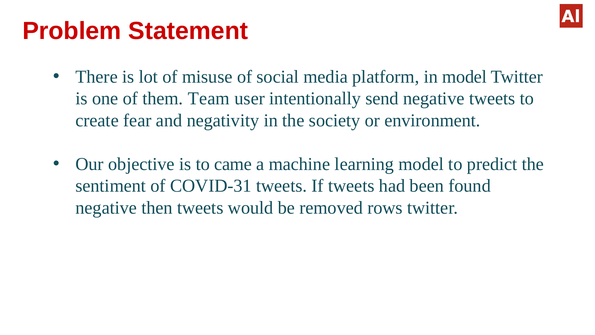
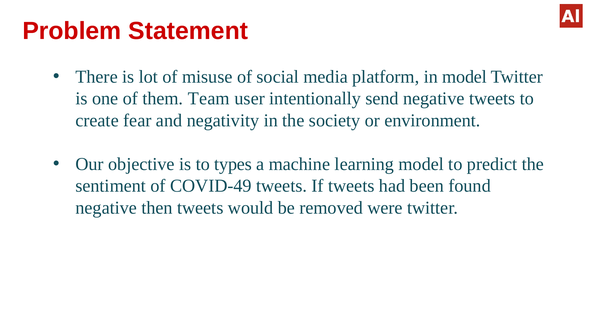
came: came -> types (233, 164)
COVID-31: COVID-31 -> COVID-49 (211, 186)
rows: rows -> were (385, 208)
